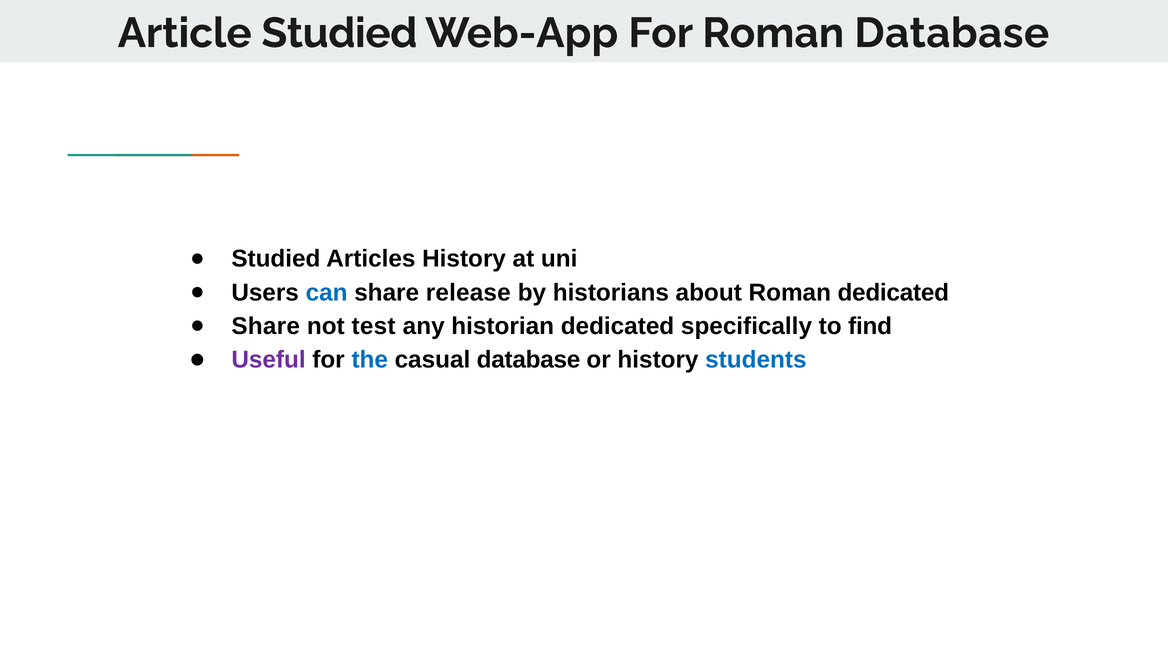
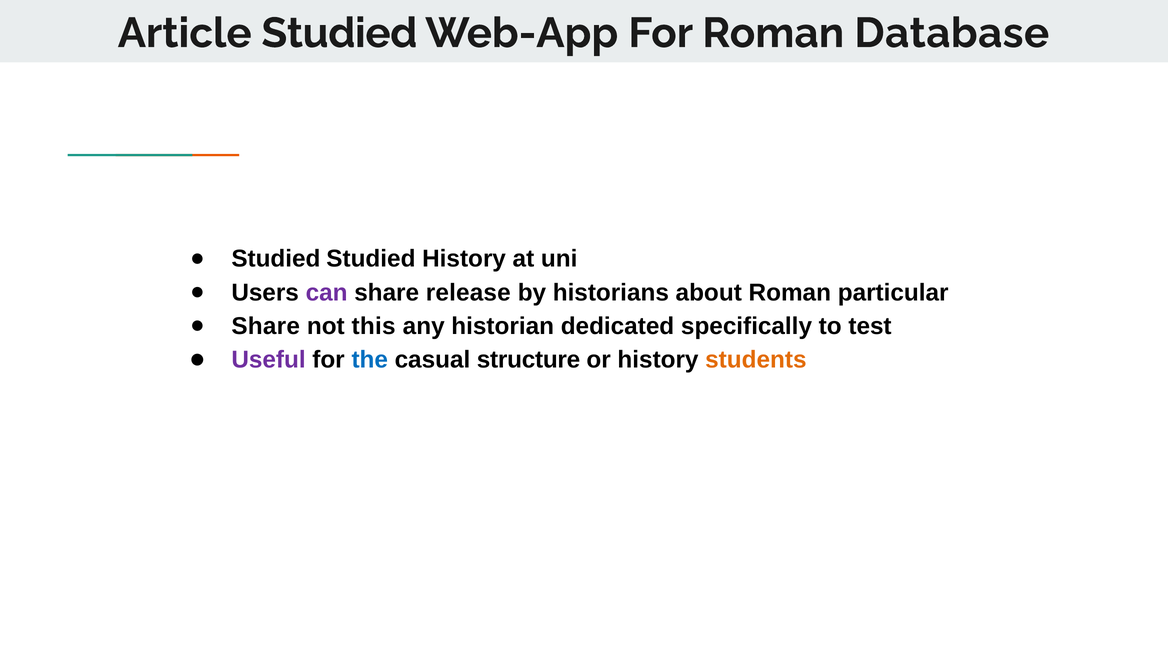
Studied Articles: Articles -> Studied (371, 259)
can colour: blue -> purple (327, 293)
Roman dedicated: dedicated -> particular (893, 293)
test: test -> this (374, 326)
find: find -> test (870, 326)
casual database: database -> structure (529, 360)
students colour: blue -> orange (756, 360)
